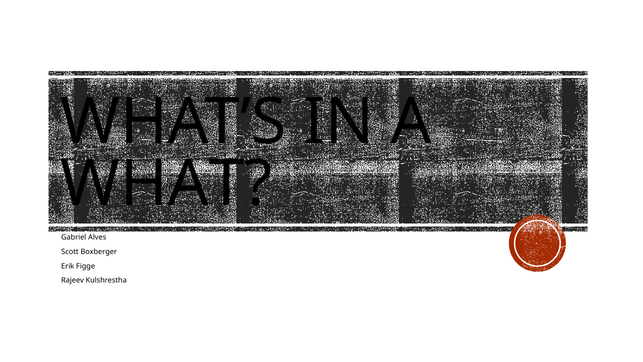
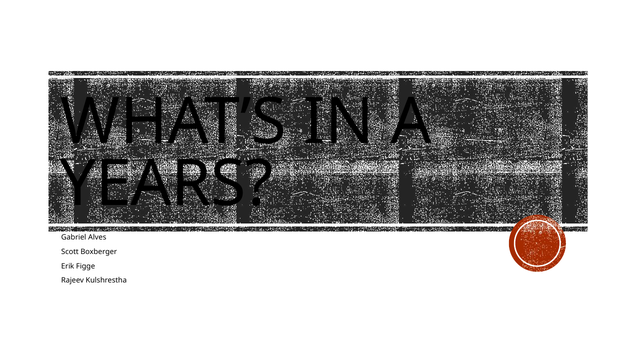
WHAT: WHAT -> YEARS (167, 184)
